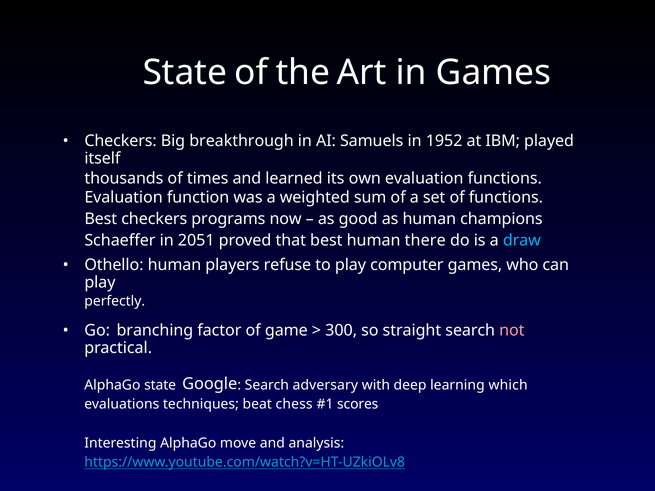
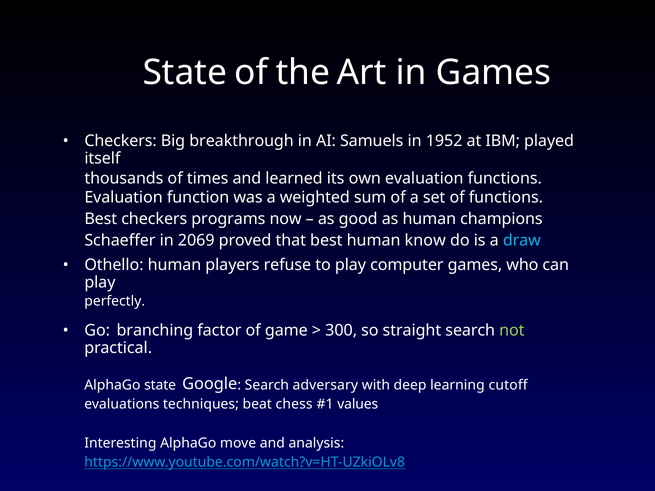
2051: 2051 -> 2069 (196, 241)
there: there -> know (425, 241)
not colour: pink -> light green (512, 331)
which: which -> cutoff (508, 385)
scores: scores -> values (358, 404)
